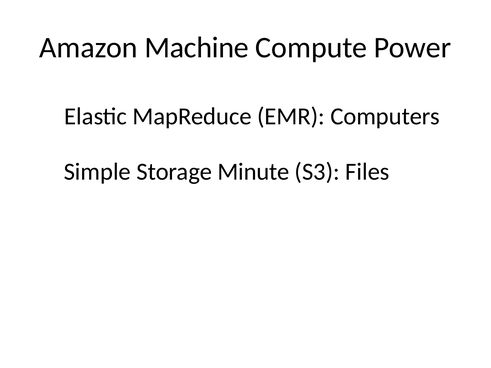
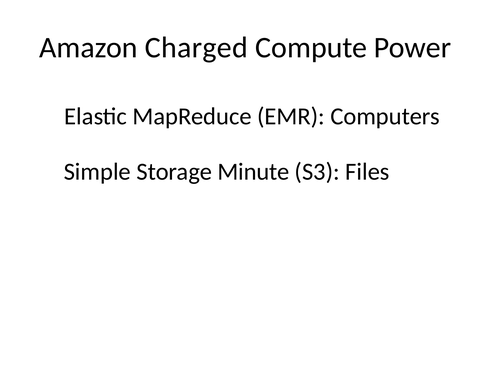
Machine: Machine -> Charged (196, 48)
